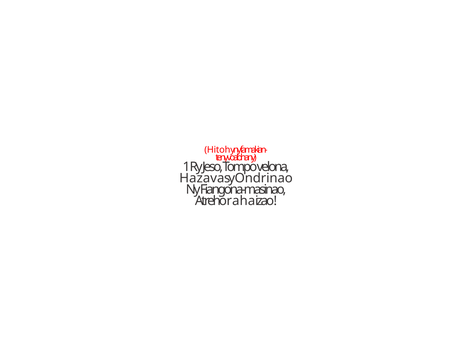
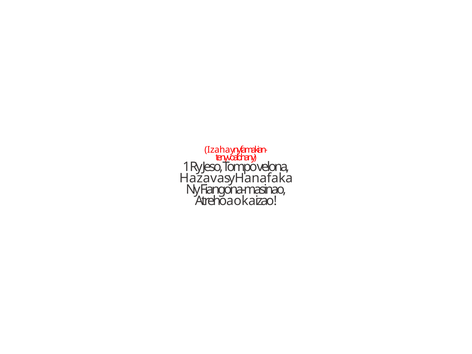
Hitohy: Hitohy -> Izahay (220, 150)
Ondrinao: Ondrinao -> Hanafaka (264, 178)
raha: raha -> aoka (241, 201)
